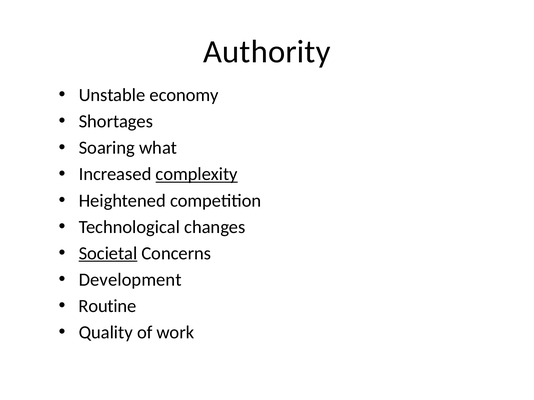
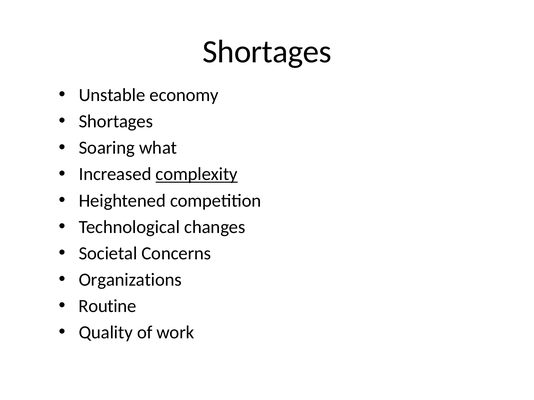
Authority: Authority -> Shortages (267, 52)
Societal underline: present -> none (108, 254)
Development: Development -> Organizations (130, 280)
